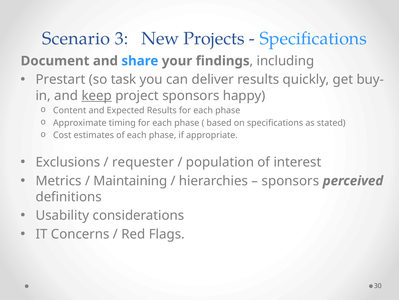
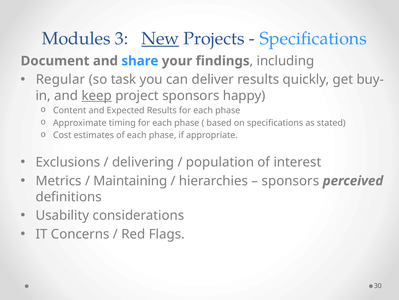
Scenario: Scenario -> Modules (76, 38)
New underline: none -> present (160, 38)
Prestart: Prestart -> Regular (60, 79)
requester: requester -> delivering (143, 162)
